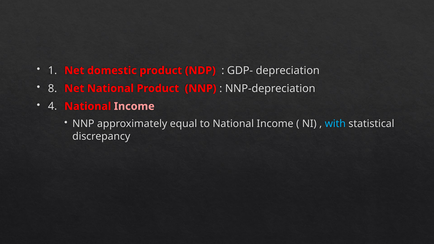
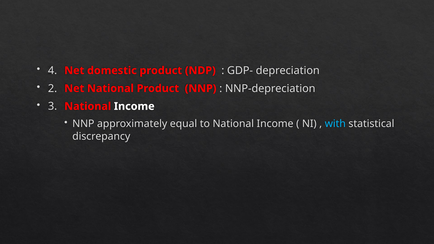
1: 1 -> 4 (53, 71)
8: 8 -> 2 (53, 88)
4: 4 -> 3 (53, 106)
Income colour: pink -> white (134, 106)
